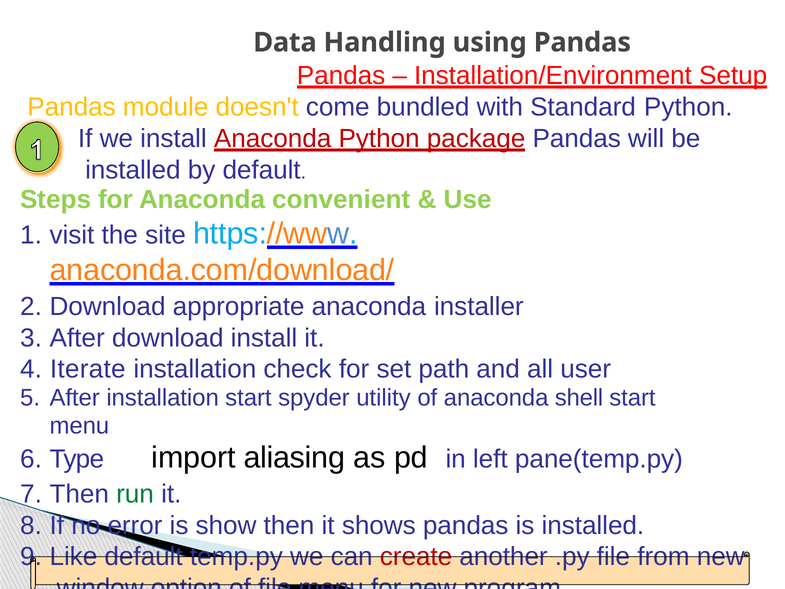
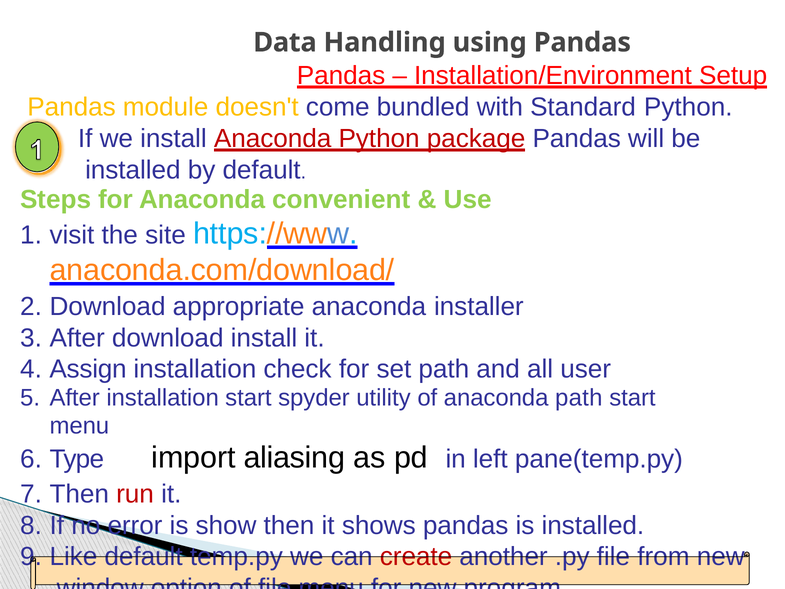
Iterate: Iterate -> Assign (88, 369)
anaconda shell: shell -> path (579, 398)
run colour: green -> red (135, 494)
